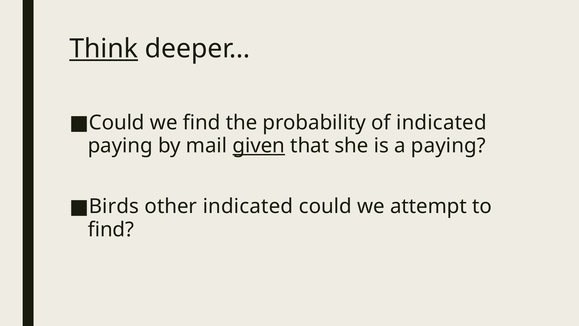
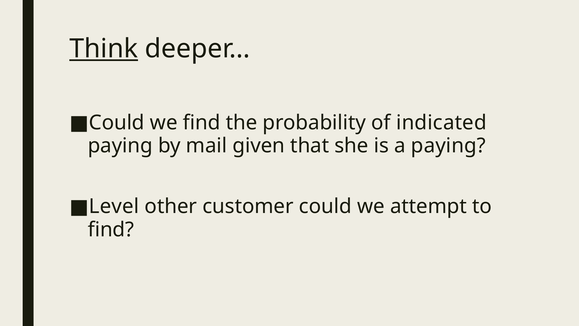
given underline: present -> none (259, 146)
Birds: Birds -> Level (114, 206)
other indicated: indicated -> customer (248, 206)
